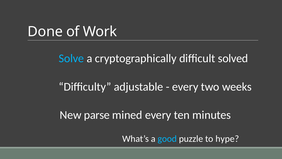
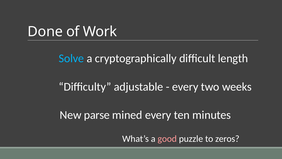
solved: solved -> length (233, 58)
good colour: light blue -> pink (167, 139)
hype: hype -> zeros (227, 139)
